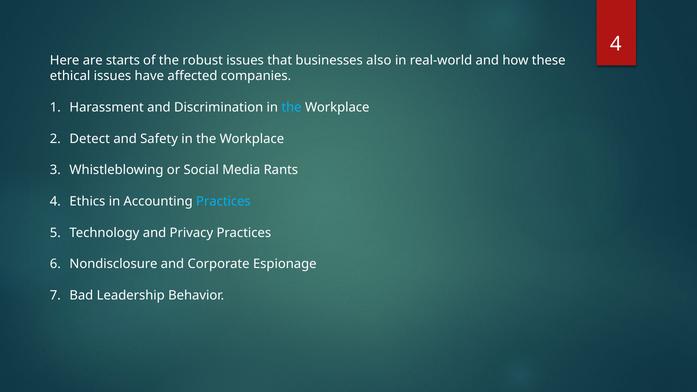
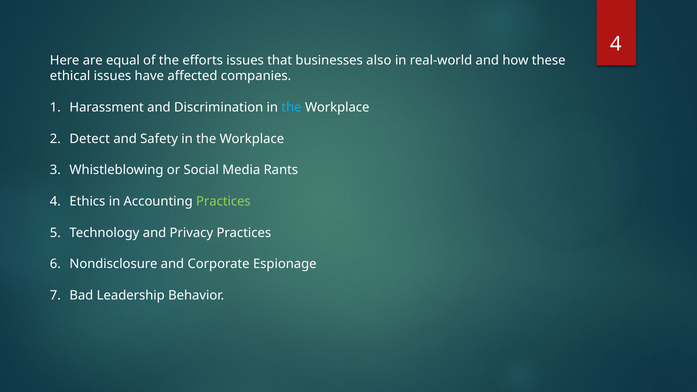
starts: starts -> equal (123, 60)
robust: robust -> efforts (203, 60)
Practices colour: light blue -> light green (223, 201)
